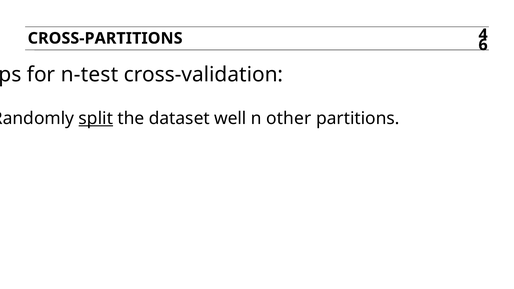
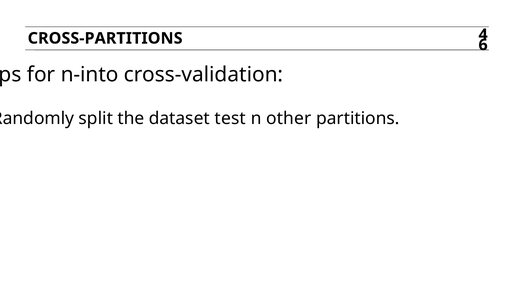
n-test: n-test -> n-into (90, 75)
split underline: present -> none (96, 118)
well: well -> test (230, 118)
